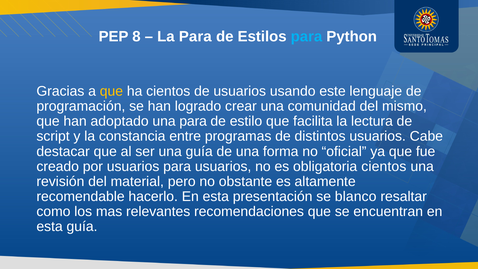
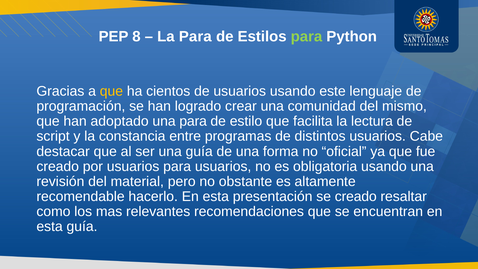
para colour: light blue -> light green (306, 37)
obligatoria cientos: cientos -> usando (384, 166)
se blanco: blanco -> creado (356, 196)
